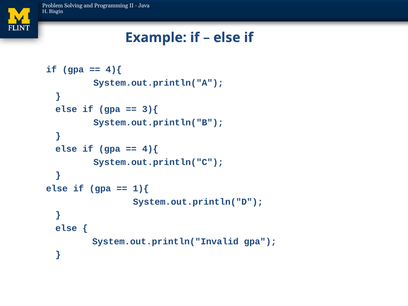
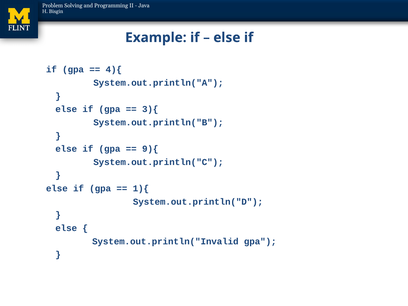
4){: 4){ -> 9){ (150, 149)
